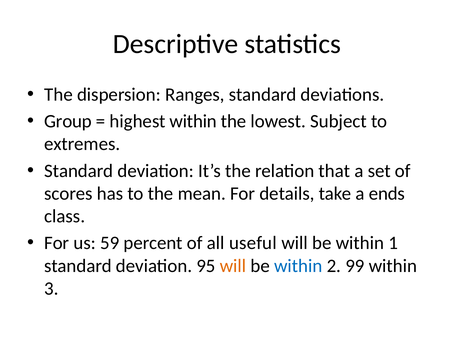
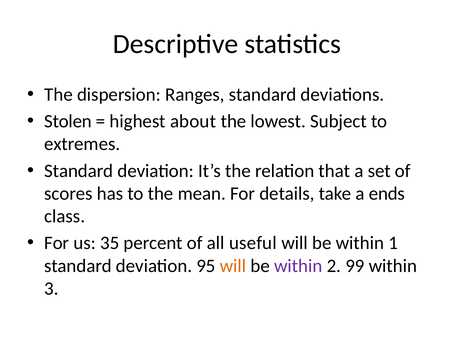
Group: Group -> Stolen (68, 121)
highest within: within -> about (193, 121)
59: 59 -> 35 (110, 243)
within colour: blue -> purple (298, 265)
